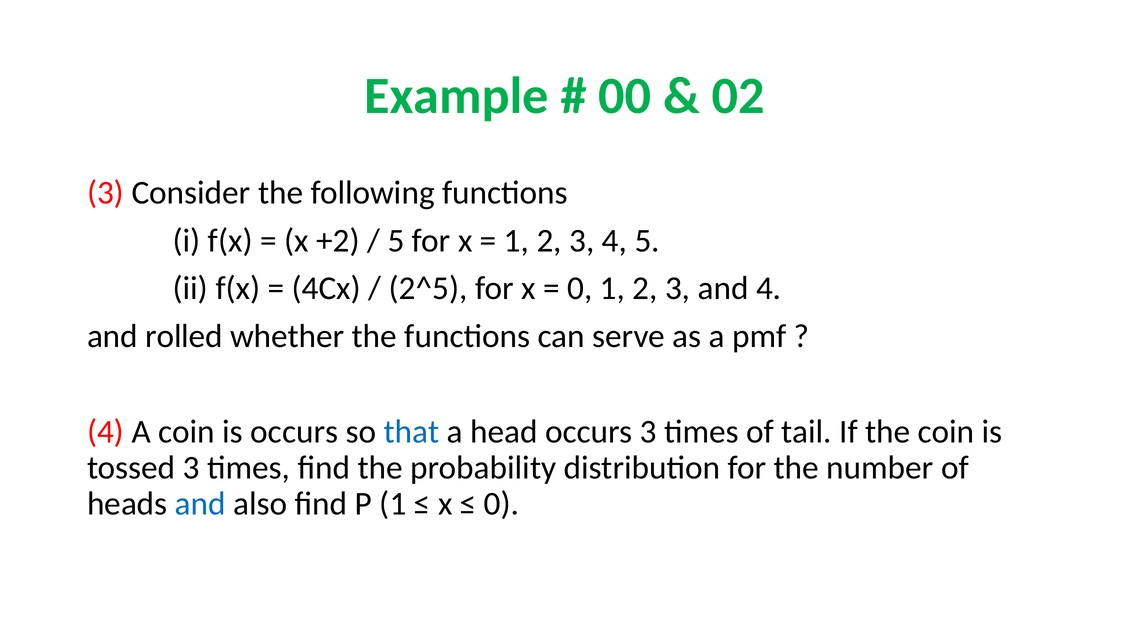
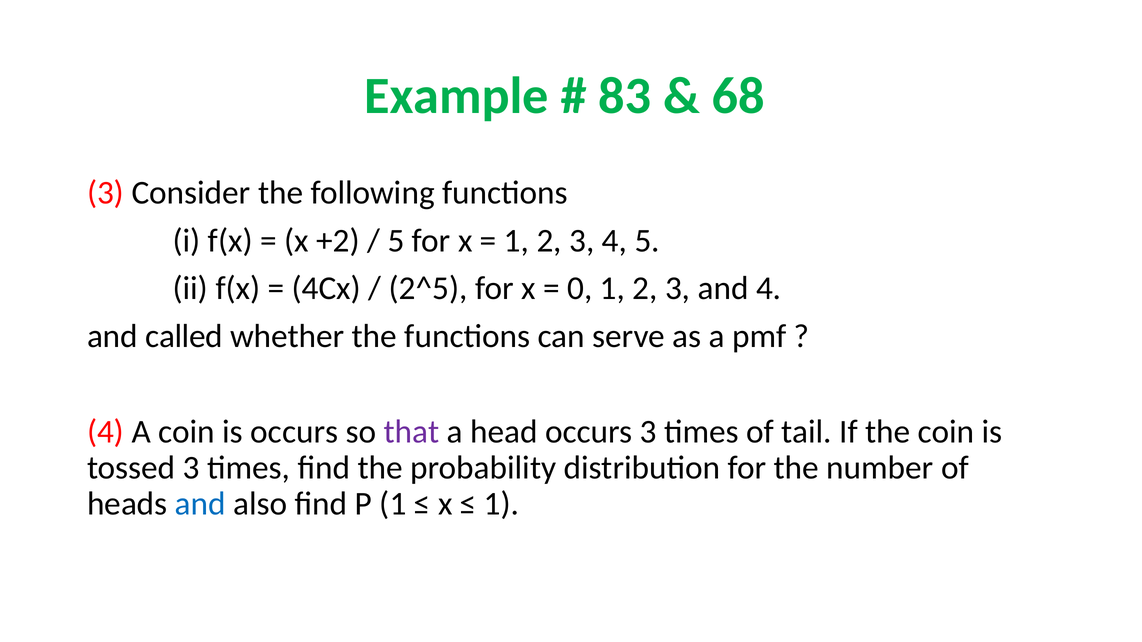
00: 00 -> 83 (625, 96)
02: 02 -> 68 (738, 96)
rolled: rolled -> called (184, 336)
that colour: blue -> purple (412, 432)
0: 0 -> 1 (502, 504)
